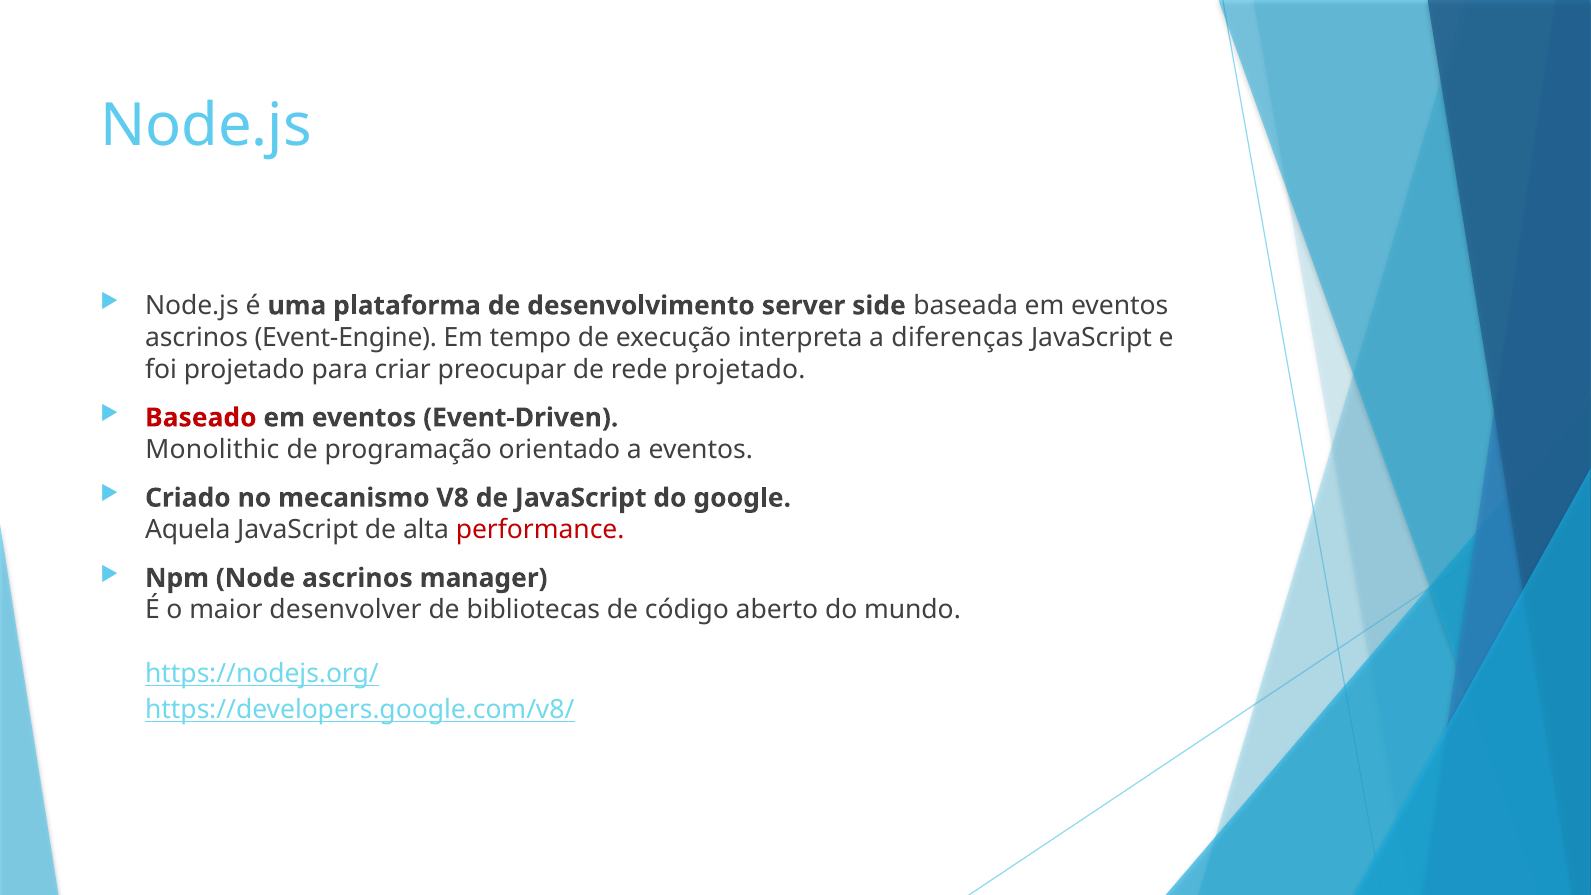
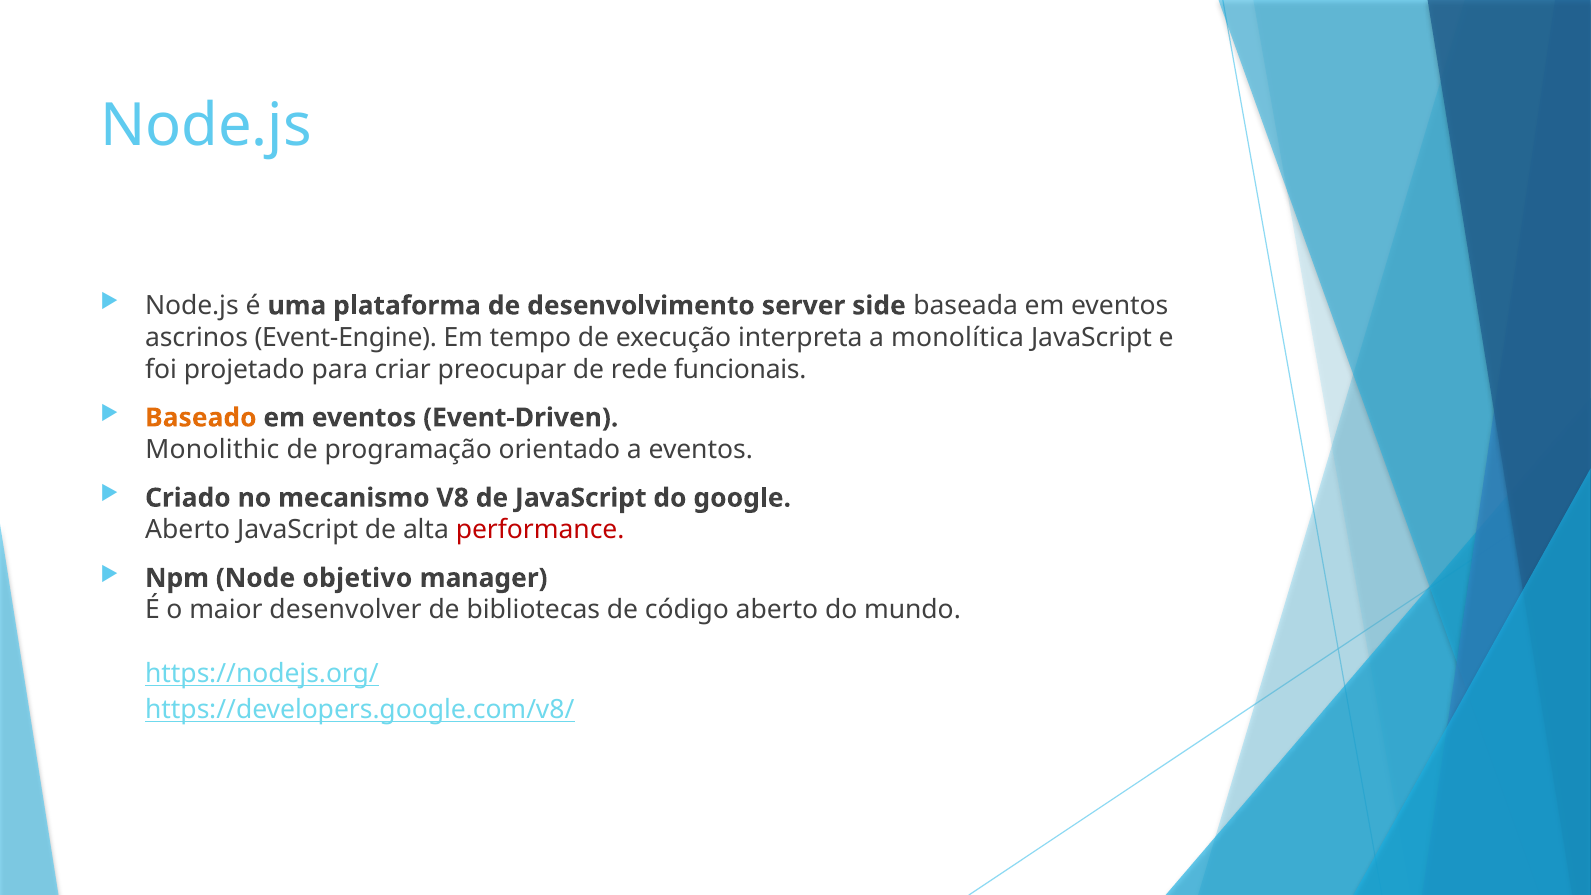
diferenças: diferenças -> monolítica (958, 337)
rede projetado: projetado -> funcionais (740, 369)
Baseado colour: red -> orange (201, 418)
Aquela: Aquela -> Aberto (188, 530)
Node ascrinos: ascrinos -> objetivo (357, 578)
